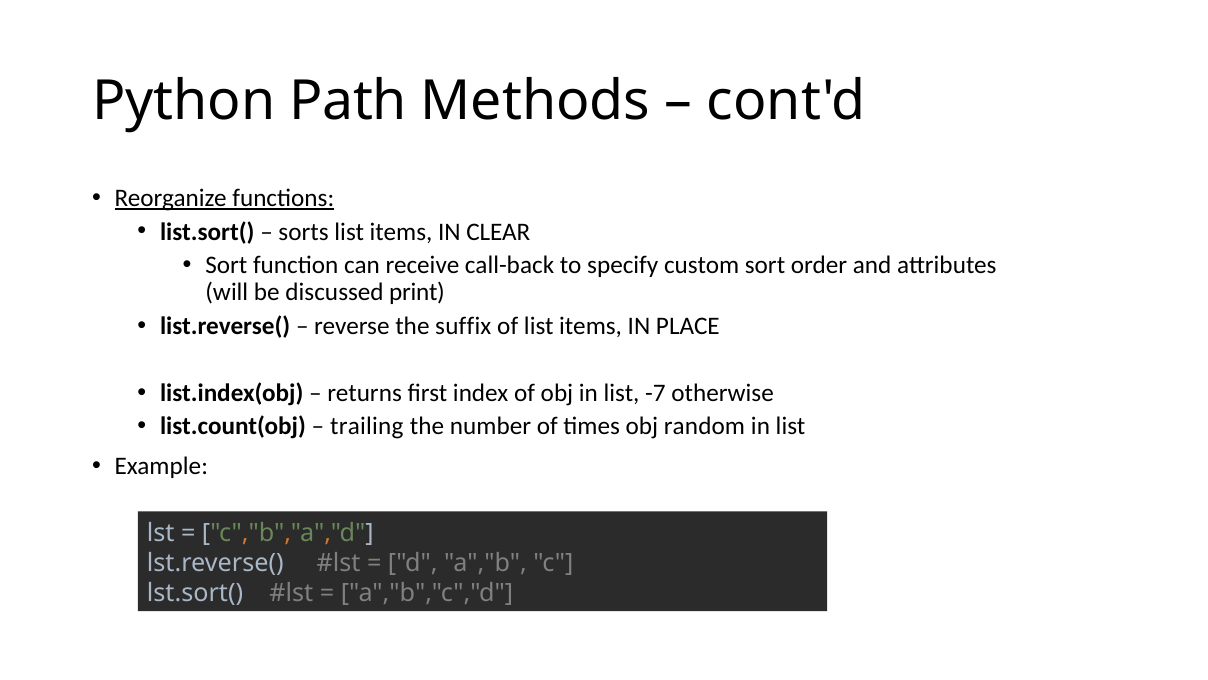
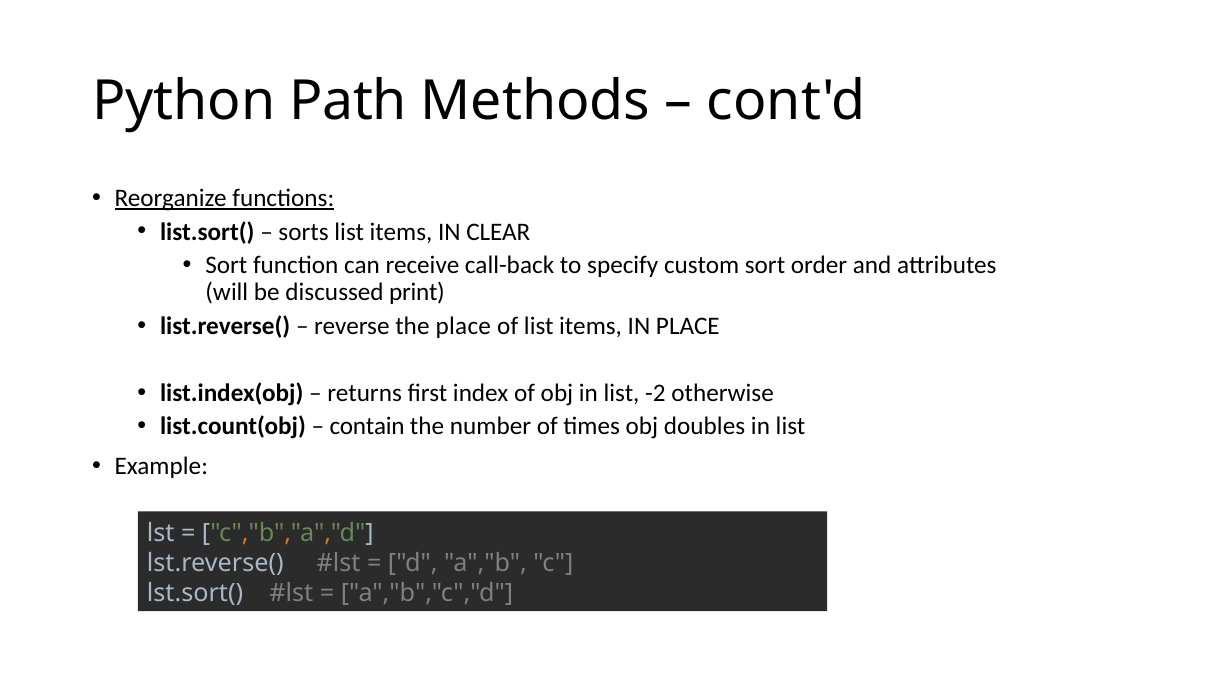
the suffix: suffix -> place (463, 326)
-7: -7 -> -2 (655, 393)
trailing: trailing -> contain (367, 426)
random: random -> doubles (705, 426)
